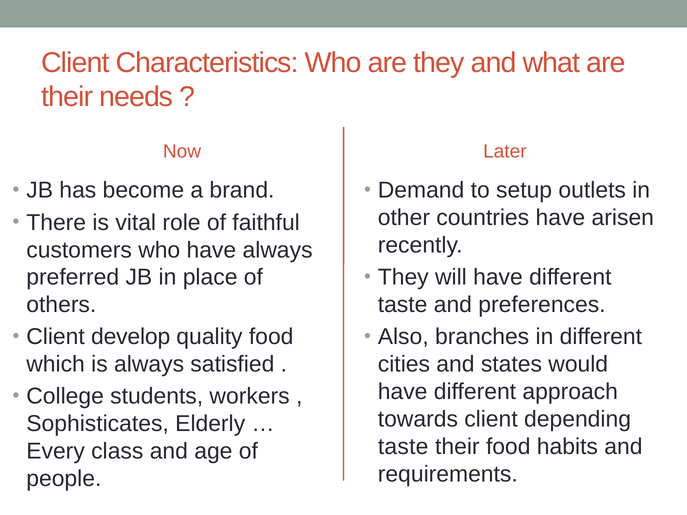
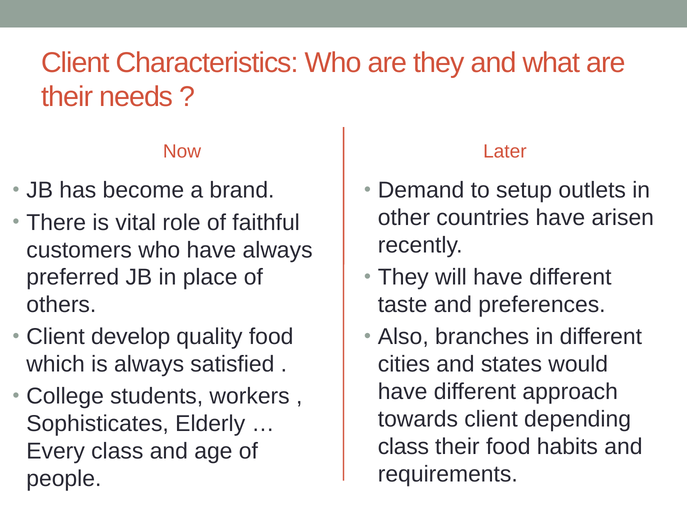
taste: taste -> class (403, 447)
